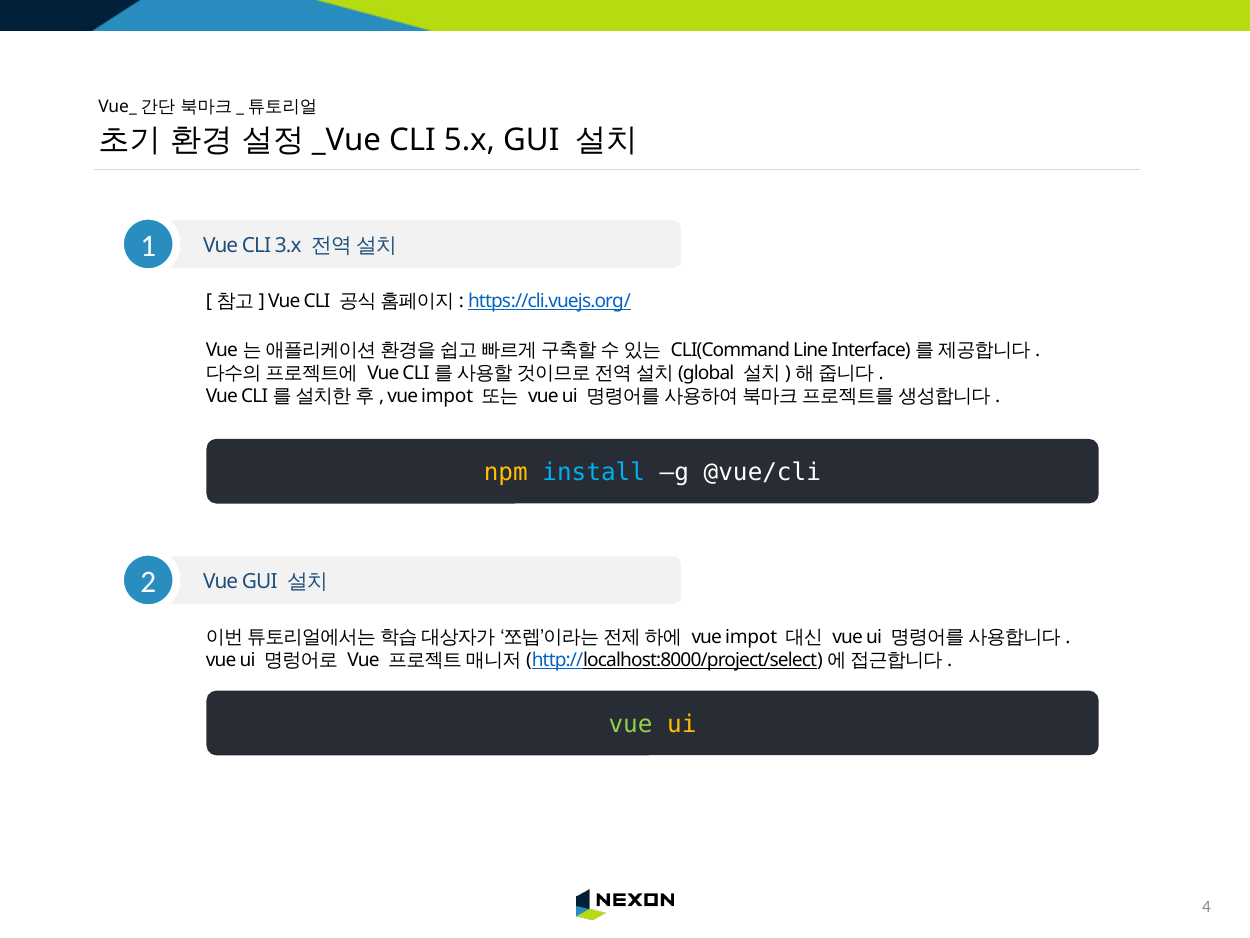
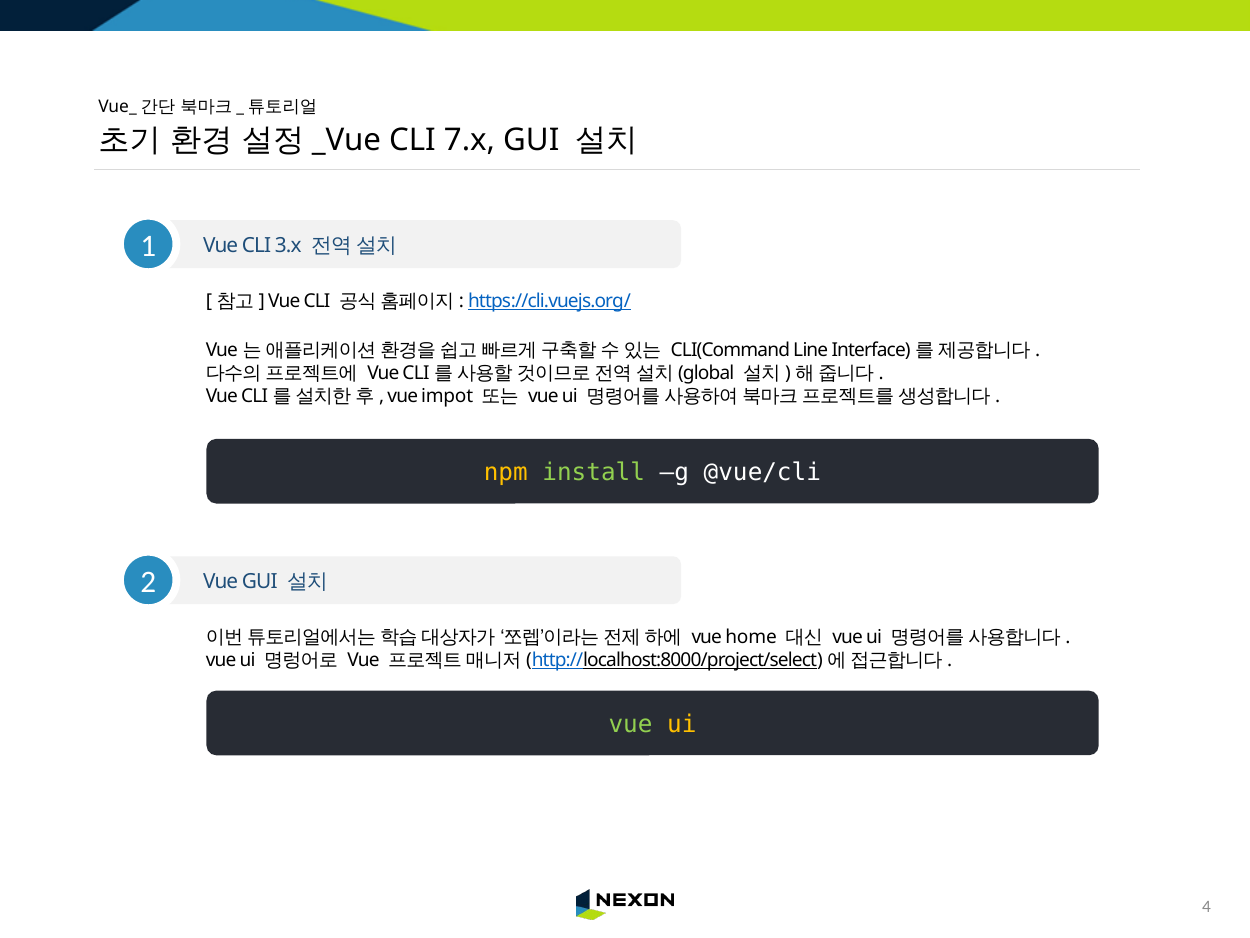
5.x: 5.x -> 7.x (469, 140)
install colour: light blue -> light green (594, 473)
impot: impot -> home (751, 637)
